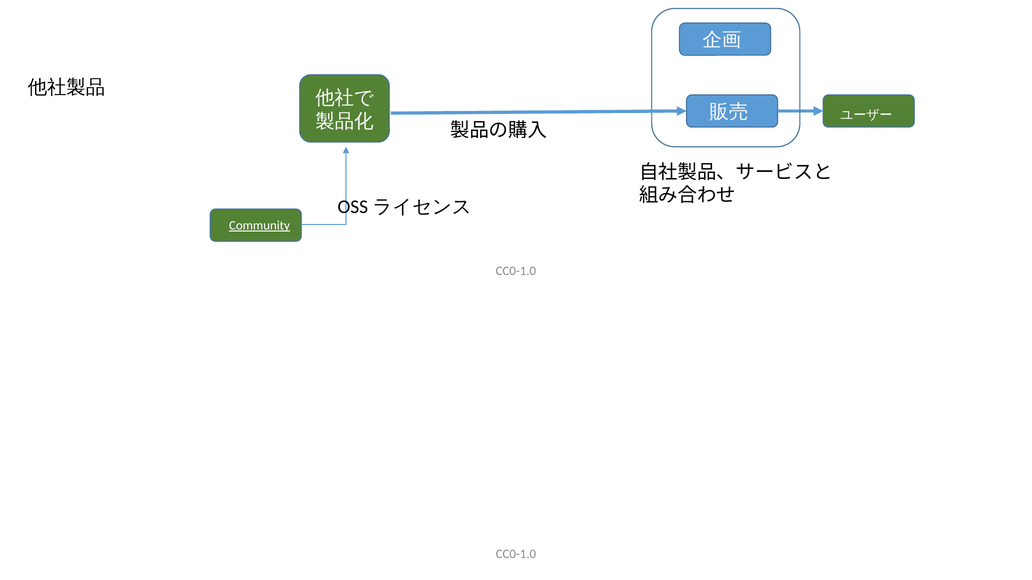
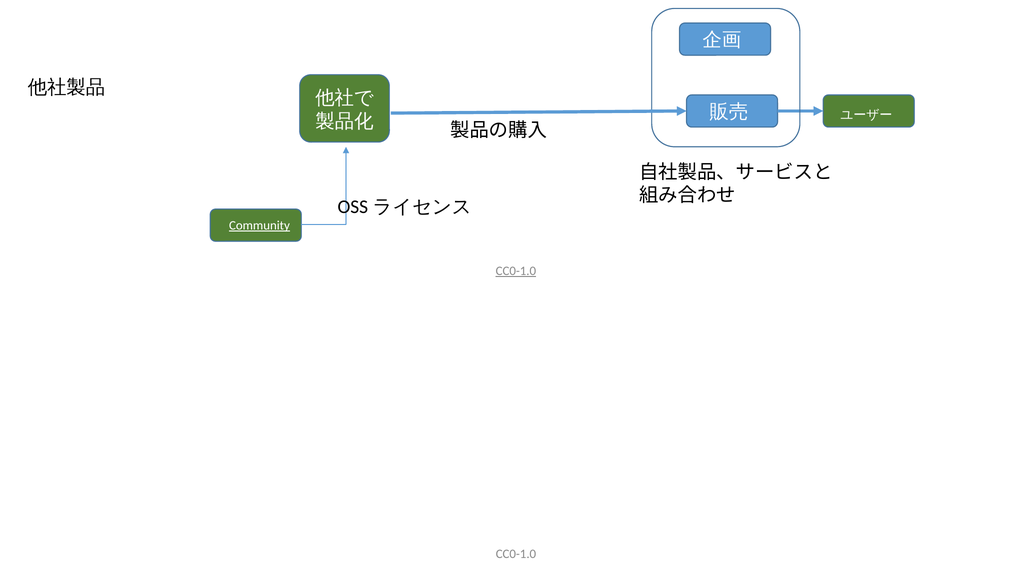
CC0-1.0 underline: none -> present (516, 271)
